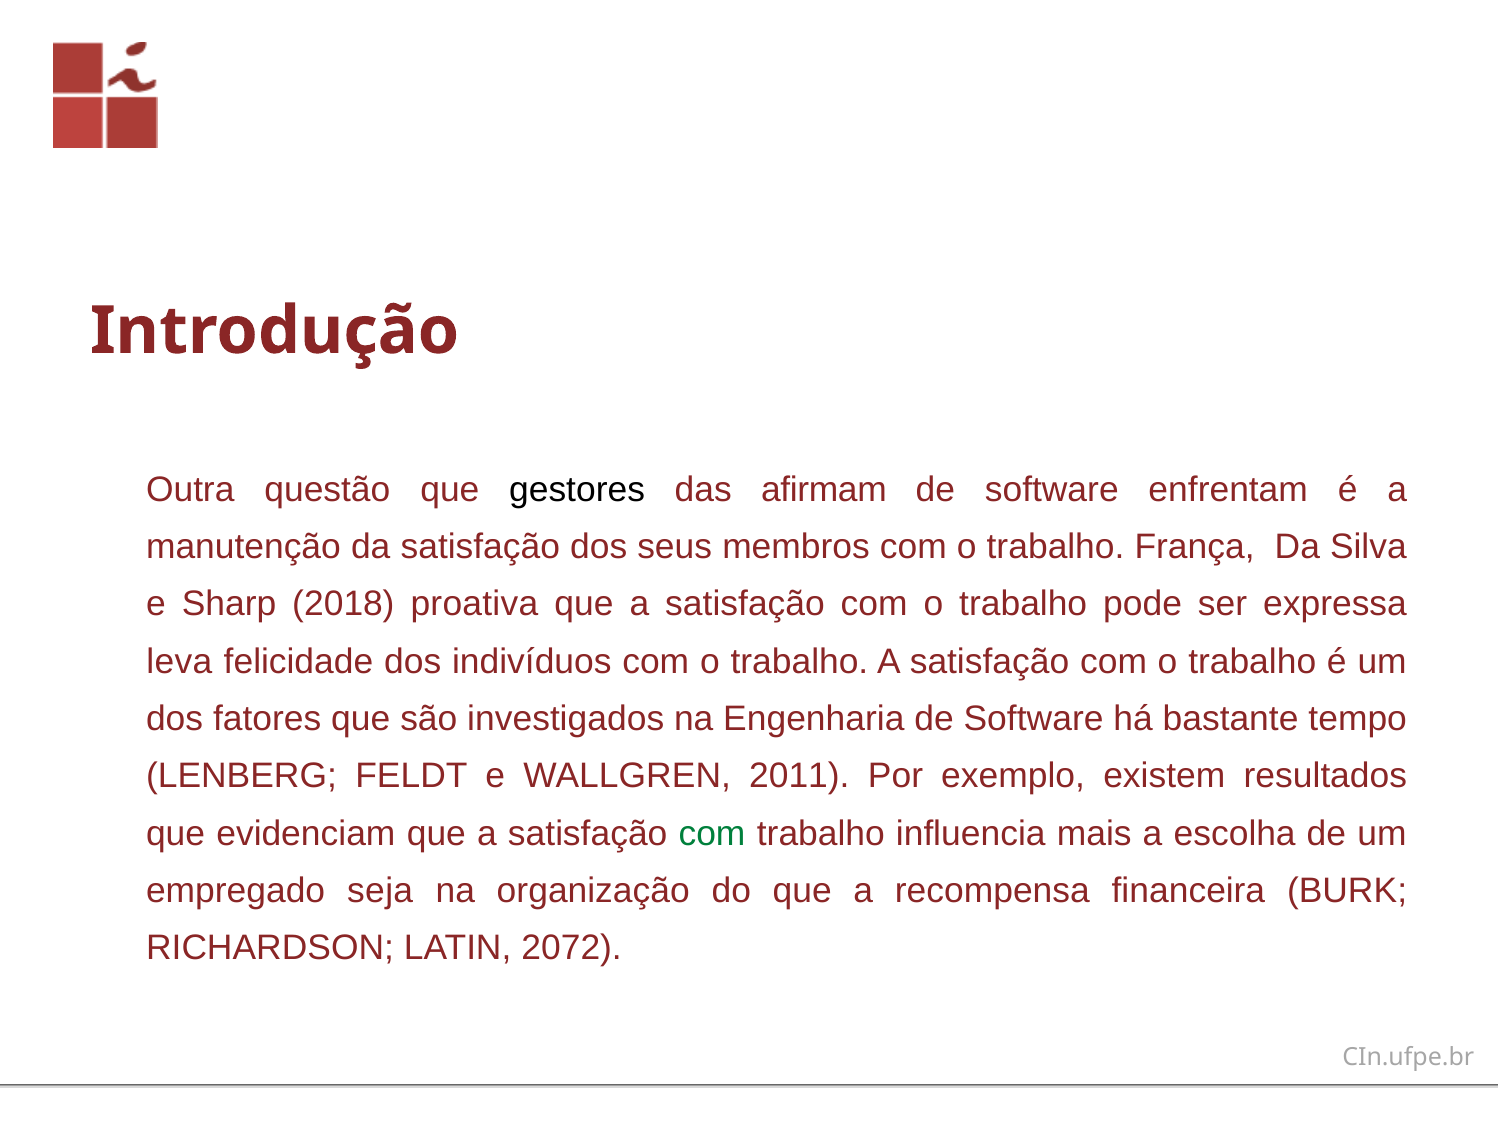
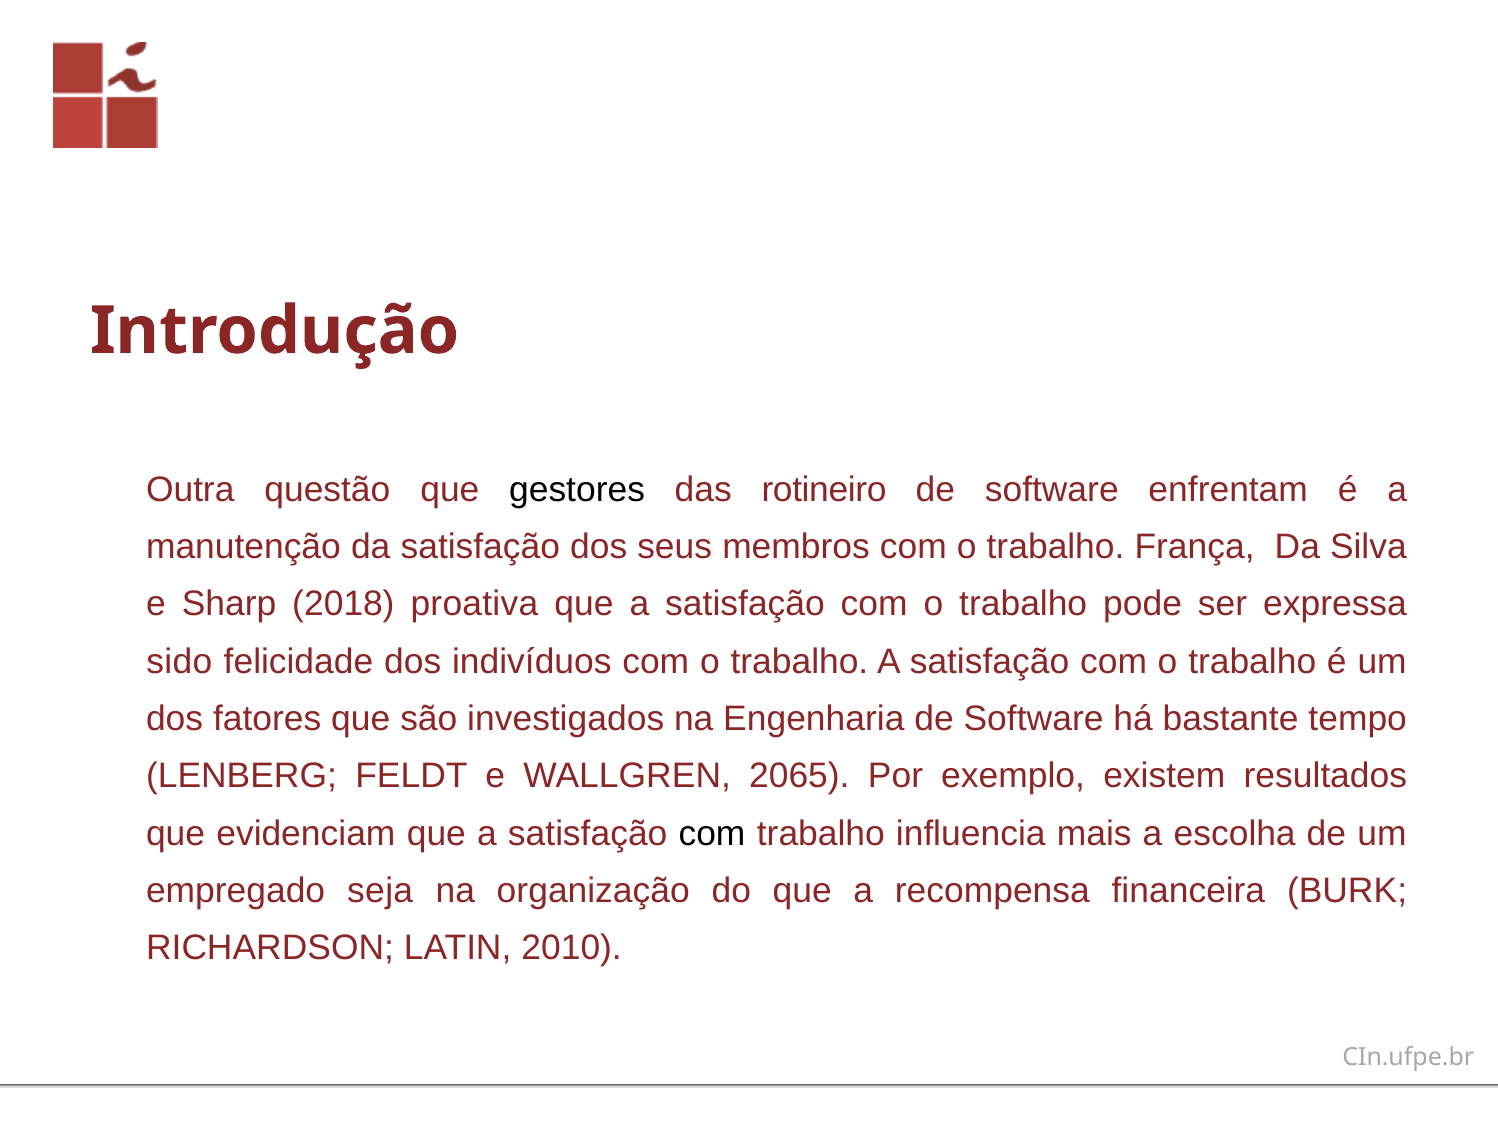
afirmam: afirmam -> rotineiro (824, 490)
leva: leva -> sido (179, 662)
2011: 2011 -> 2065 (799, 776)
com colour: green -> black (712, 834)
2072: 2072 -> 2010 (572, 948)
